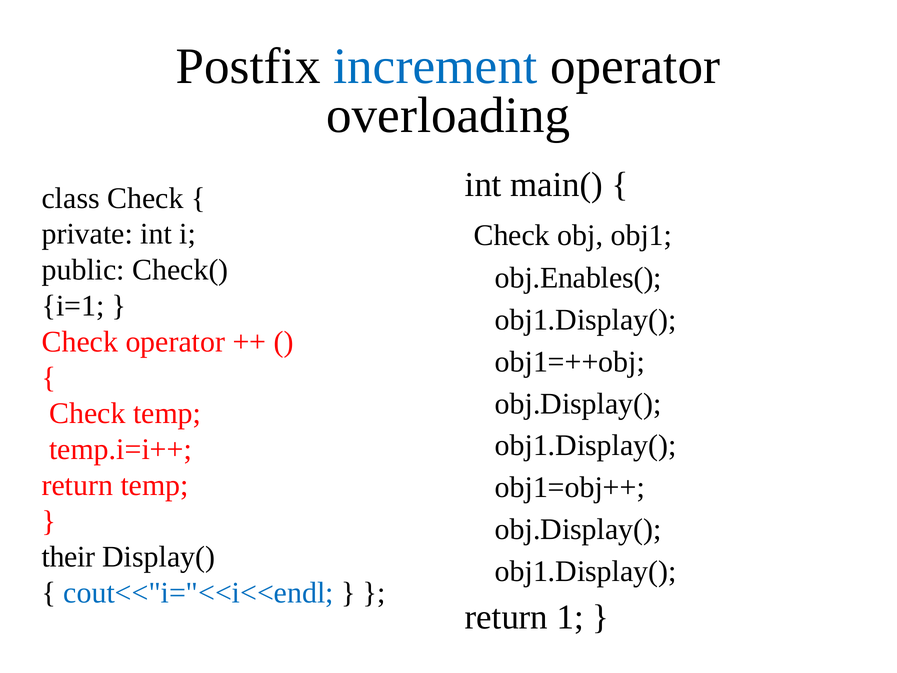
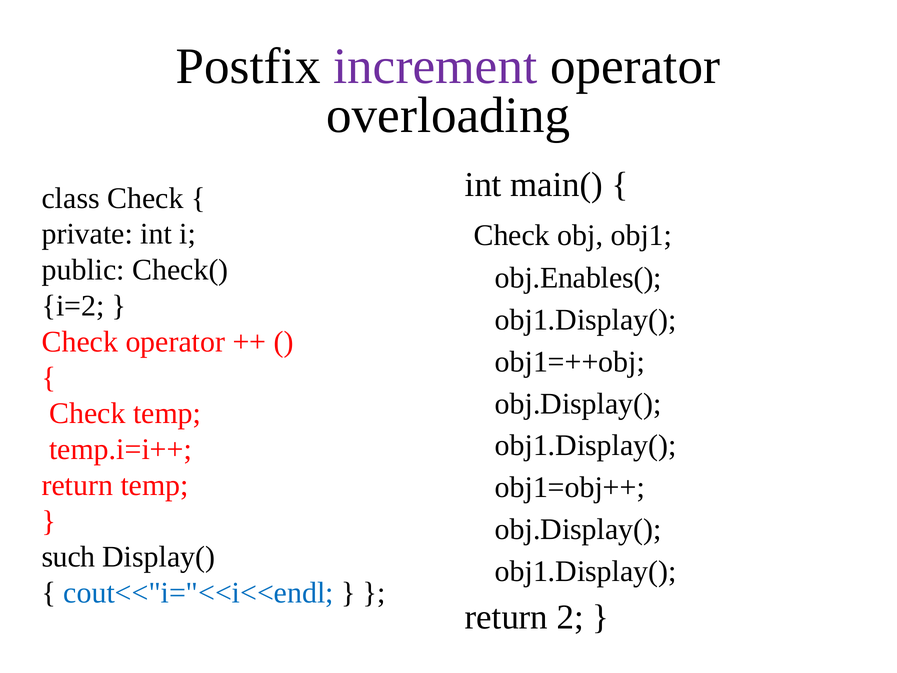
increment colour: blue -> purple (435, 66)
i=1: i=1 -> i=2 (73, 306)
their: their -> such (68, 557)
1: 1 -> 2 (570, 617)
